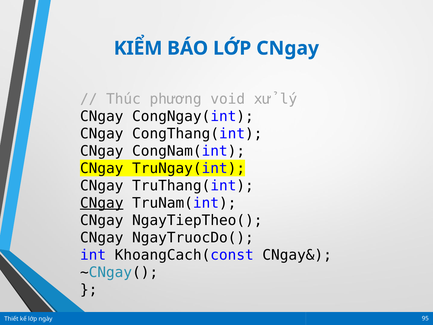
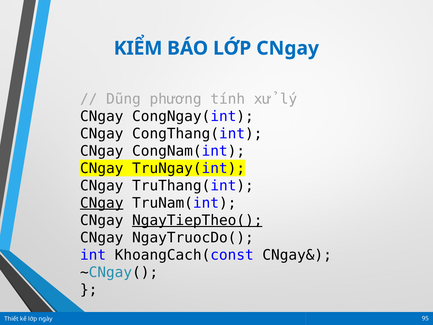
Thúc: Thúc -> Dũng (123, 99)
void: void -> tính (228, 99)
NgayTiepTheo( underline: none -> present (197, 220)
